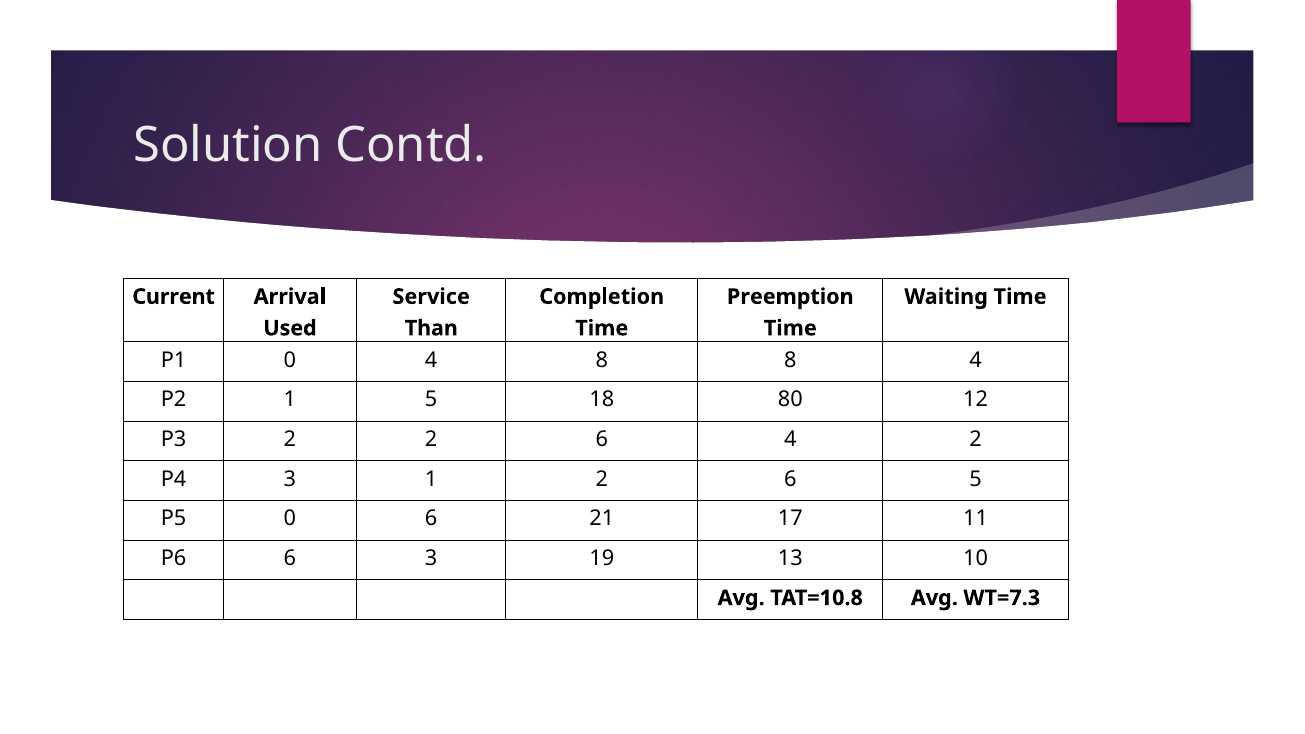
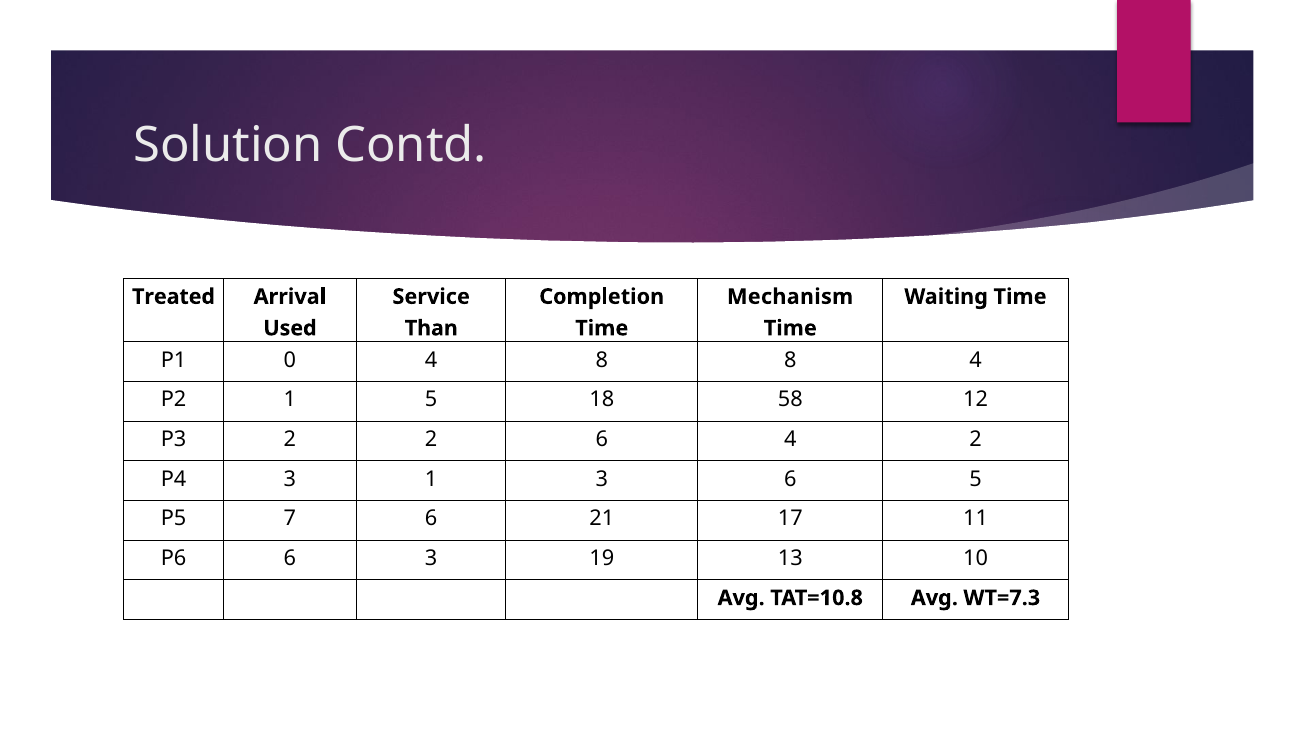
Current: Current -> Treated (174, 297)
Preemption: Preemption -> Mechanism (790, 297)
80: 80 -> 58 (790, 400)
1 2: 2 -> 3 (602, 479)
P5 0: 0 -> 7 (290, 519)
